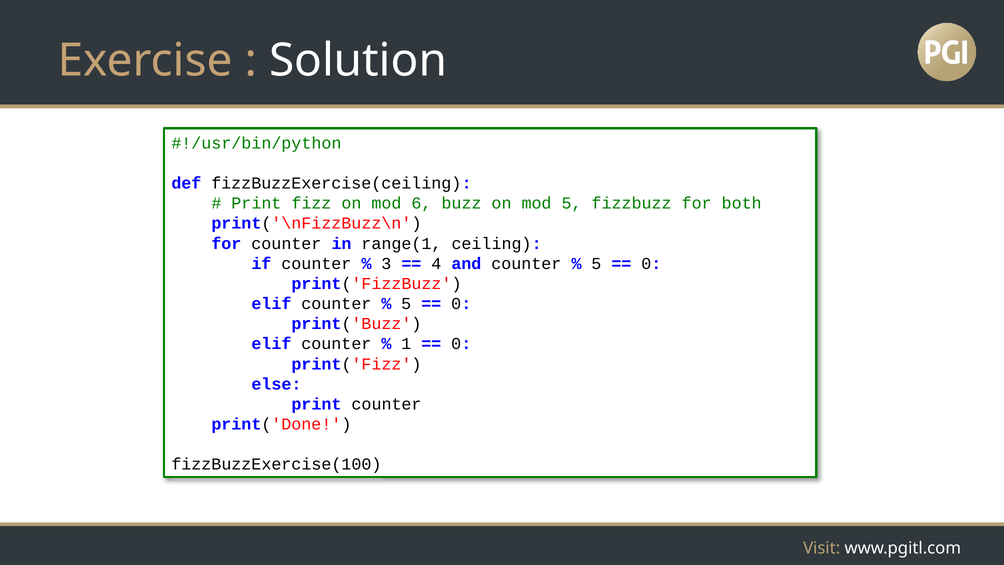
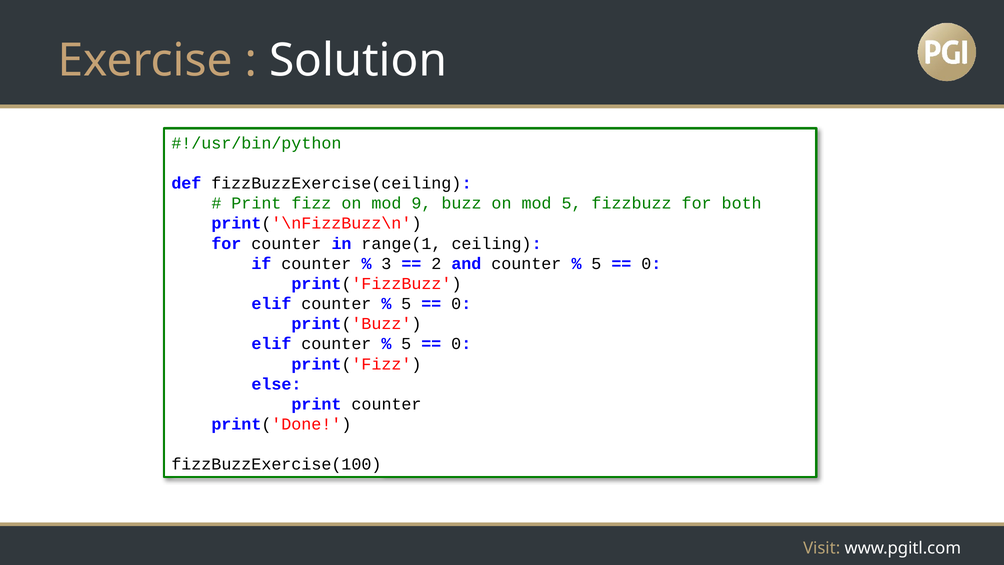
6: 6 -> 9 (421, 203)
4: 4 -> 2 (436, 264)
1: 1 -> 5 (406, 344)
